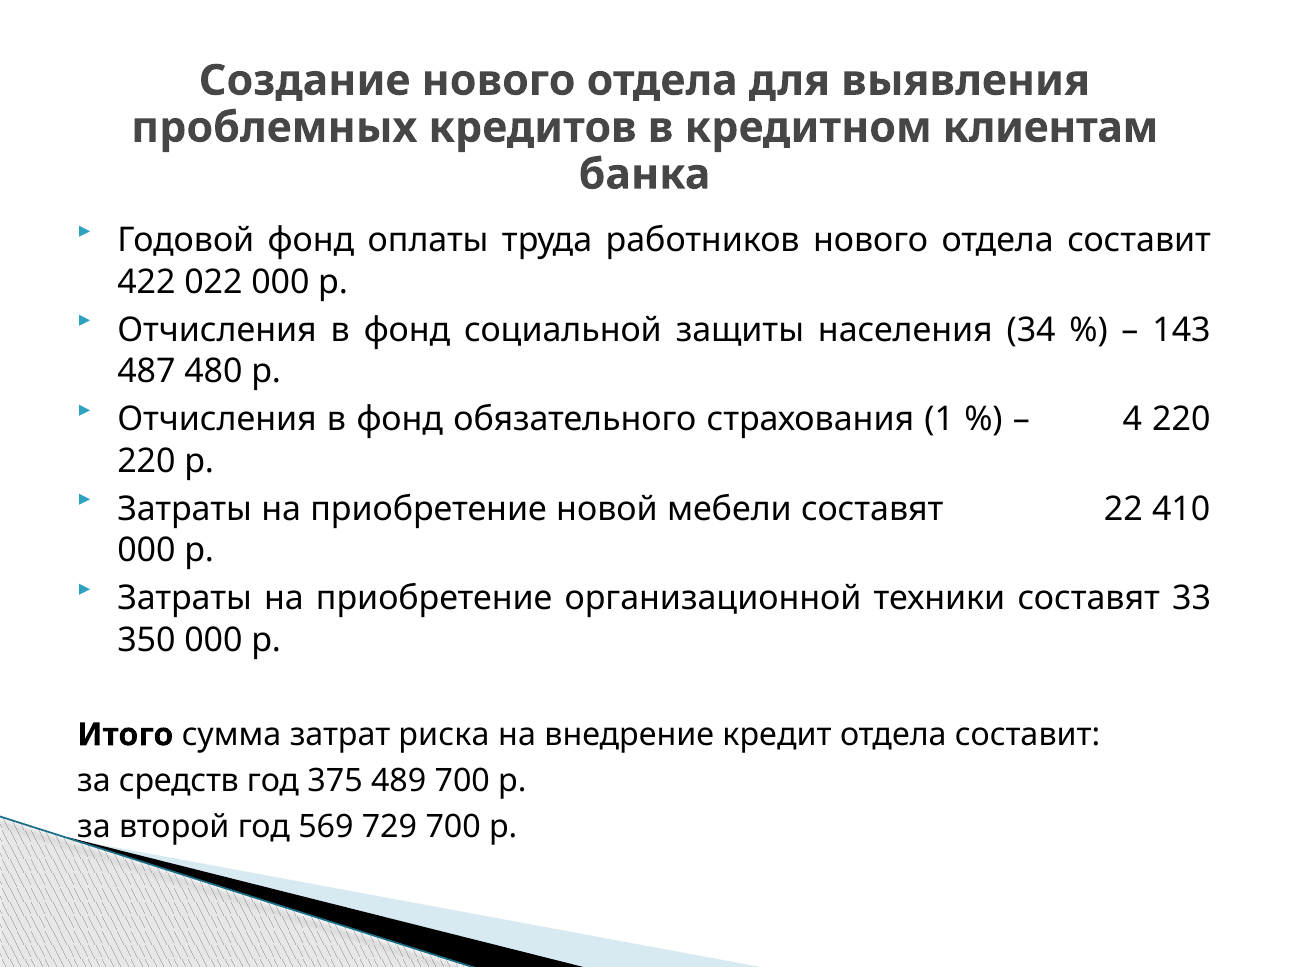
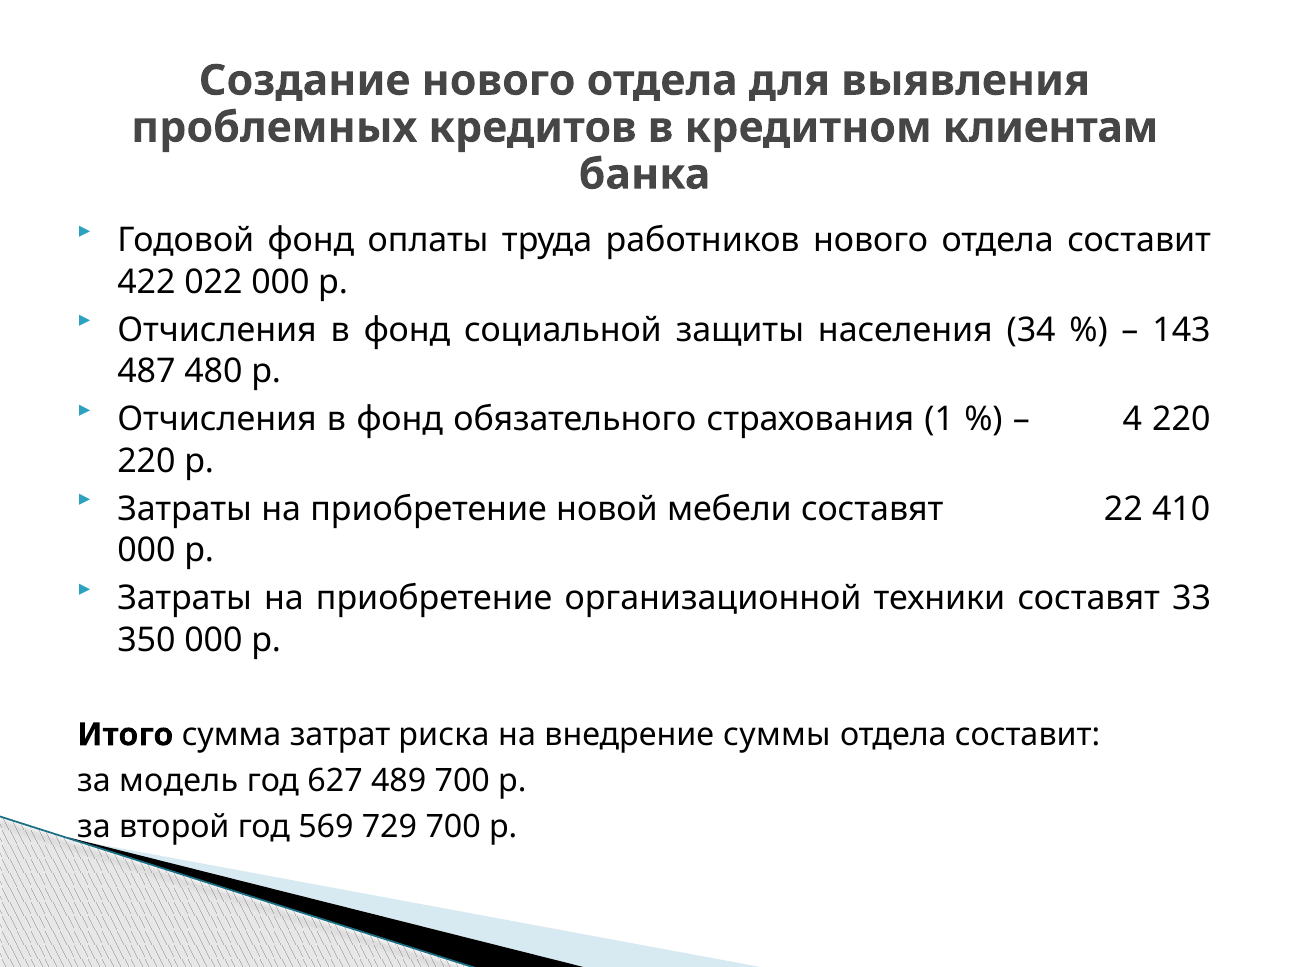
кредит: кредит -> суммы (777, 735)
средств: средств -> модель (179, 780)
375: 375 -> 627 (335, 780)
